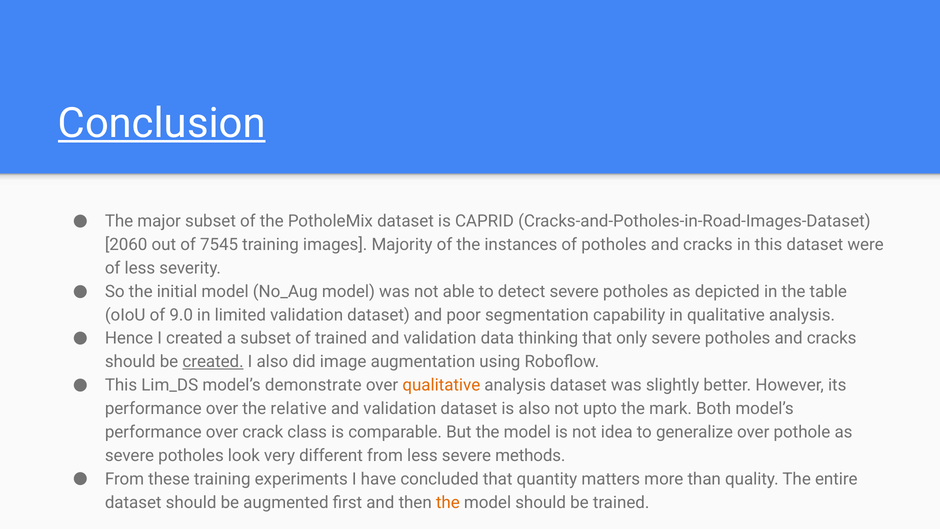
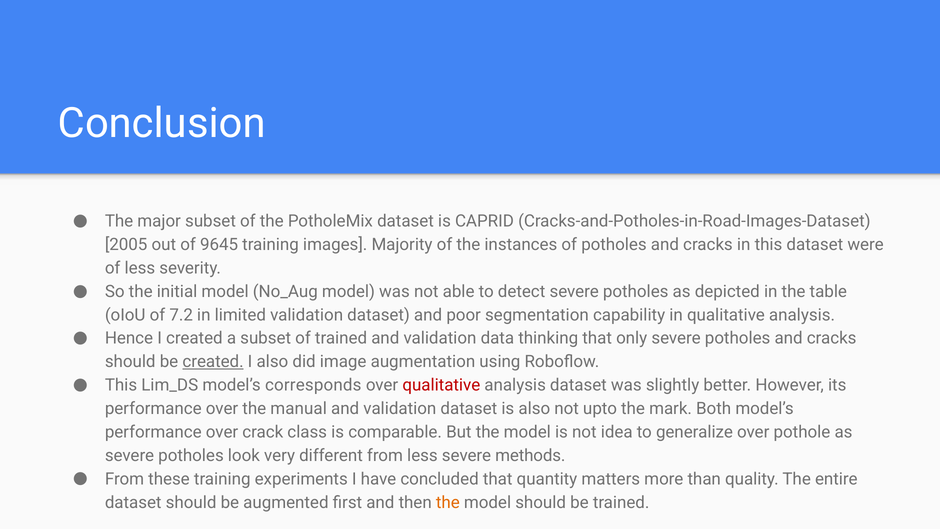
Conclusion underline: present -> none (162, 123)
2060: 2060 -> 2005 (126, 245)
7545: 7545 -> 9645 (219, 245)
9.0: 9.0 -> 7.2 (181, 315)
demonstrate: demonstrate -> corresponds (313, 385)
qualitative colour: orange -> red (441, 385)
relative: relative -> manual (299, 409)
